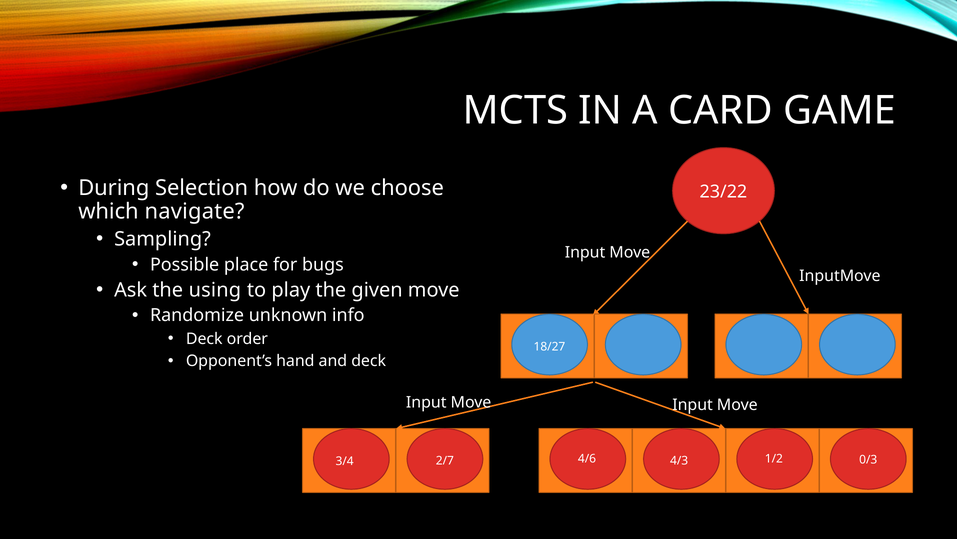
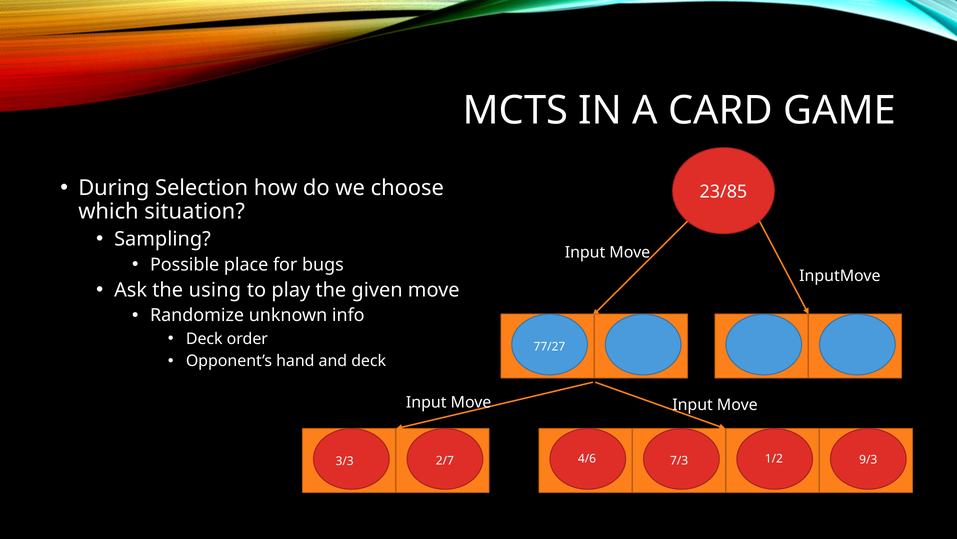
23/22: 23/22 -> 23/85 (723, 192)
navigate: navigate -> situation (195, 211)
18/27: 18/27 -> 77/27 (549, 346)
3/4: 3/4 -> 3/3 (345, 460)
4/3: 4/3 -> 7/3 (679, 460)
0/3: 0/3 -> 9/3 (868, 459)
